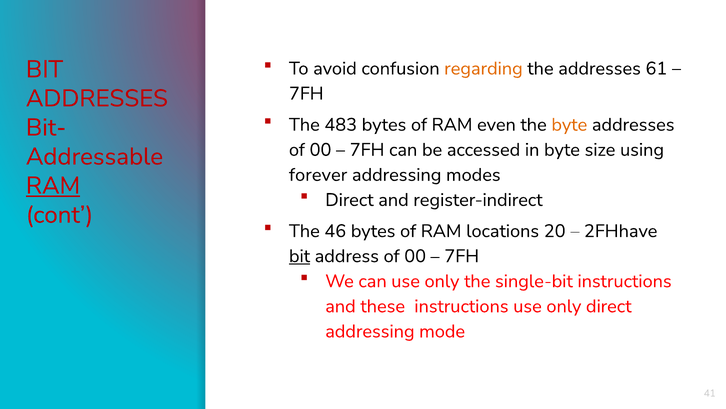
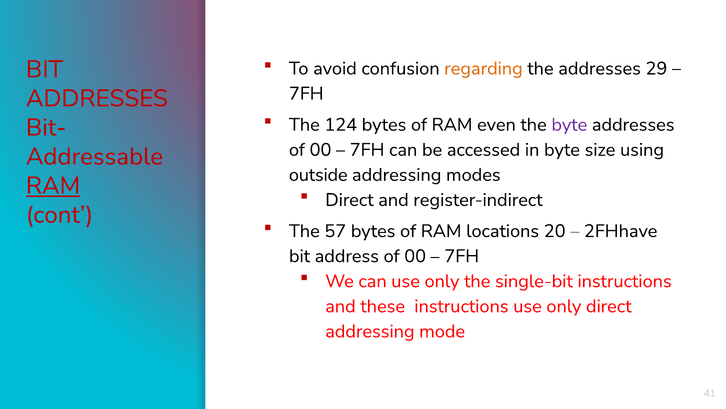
61: 61 -> 29 (656, 68)
483: 483 -> 124 (341, 125)
byte colour: orange -> purple (569, 125)
forever: forever -> outside (318, 175)
46: 46 -> 57 (335, 231)
bit underline: present -> none (299, 256)
